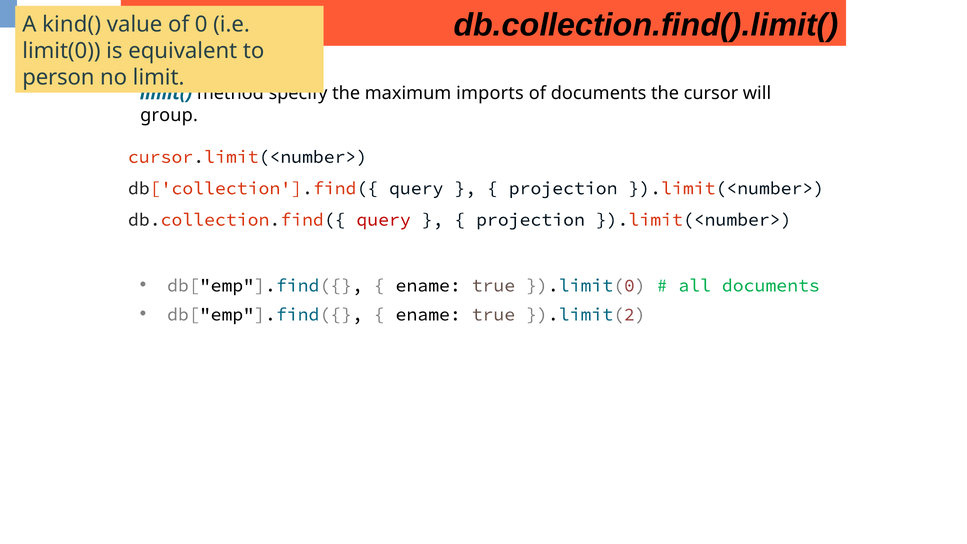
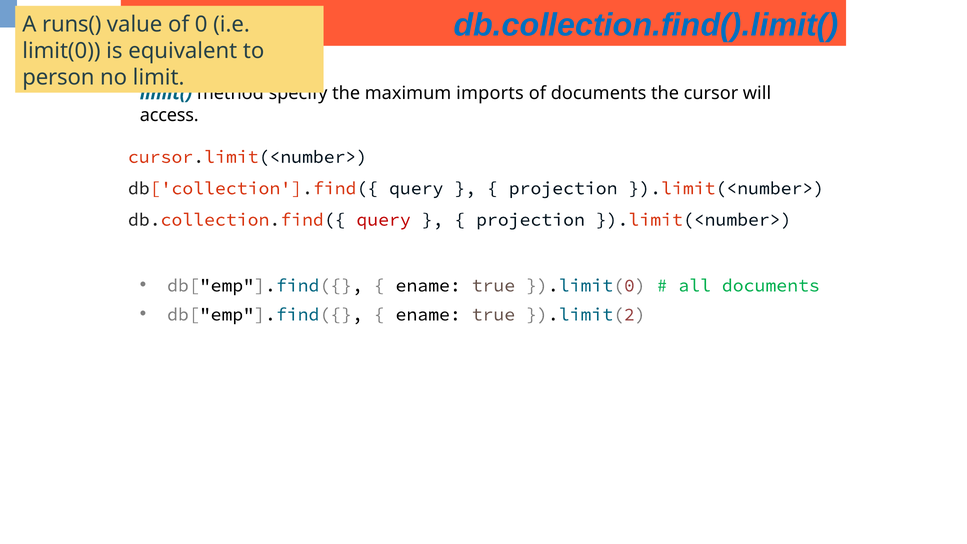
db.collection.find().limit( colour: black -> blue (646, 25)
kind(: kind( -> runs( (72, 24)
group: group -> access (169, 115)
